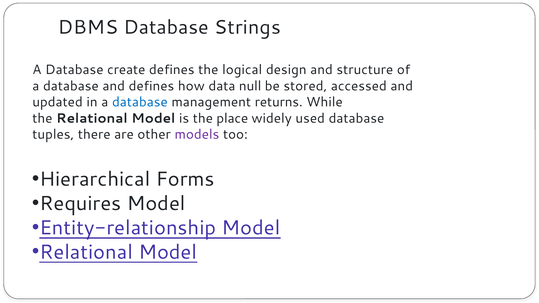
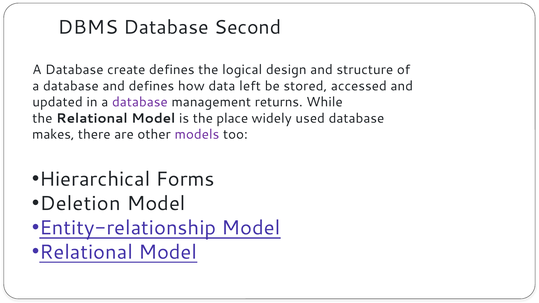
Strings: Strings -> Second (248, 27)
null: null -> left (250, 86)
database colour: blue -> purple (140, 102)
tuples: tuples -> makes (53, 134)
Requires: Requires -> Deletion (80, 204)
